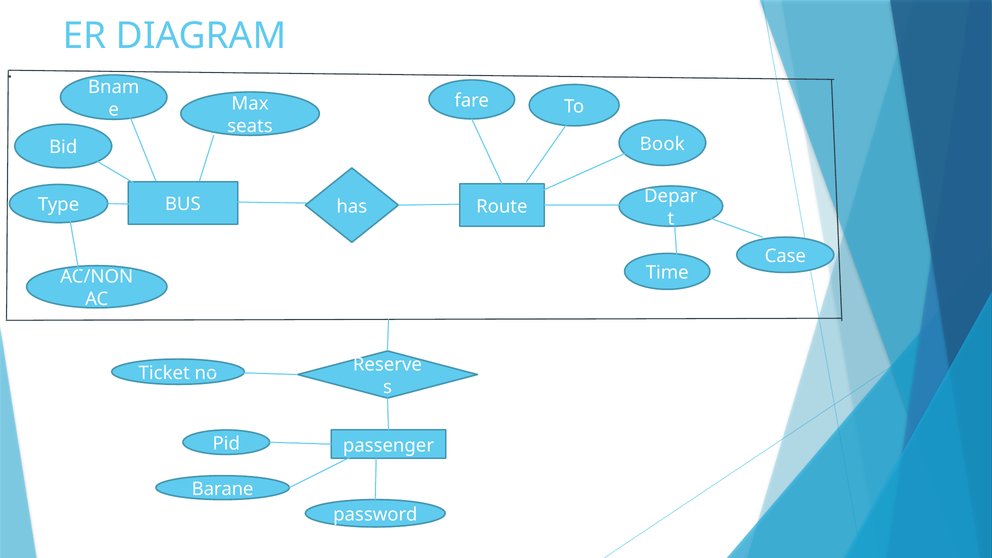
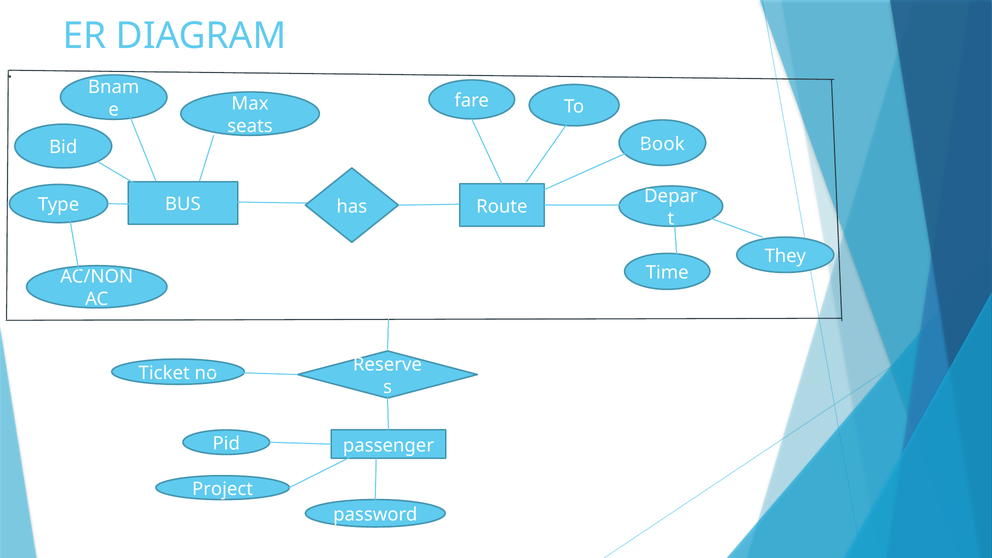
Case: Case -> They (785, 256)
Barane: Barane -> Project (223, 489)
